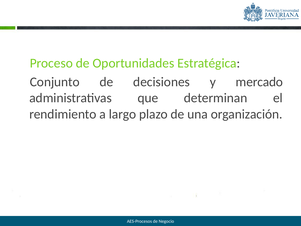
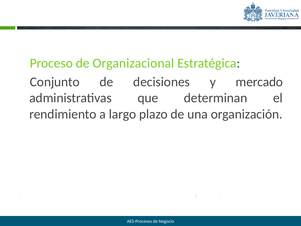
Oportunidades: Oportunidades -> Organizacional (133, 63)
